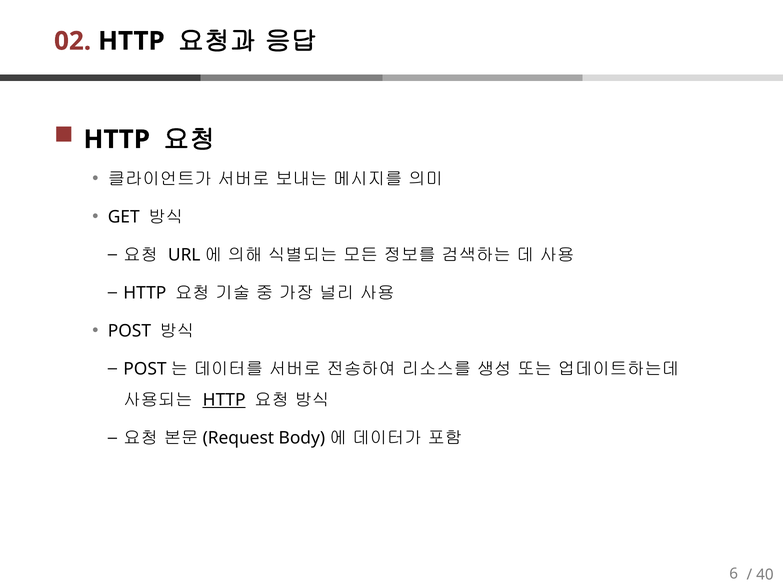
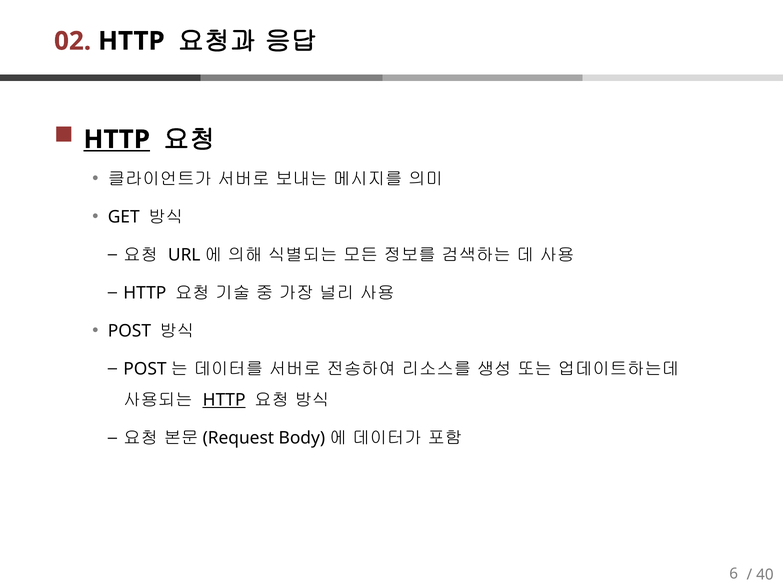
HTTP underline: none -> present (117, 140)
